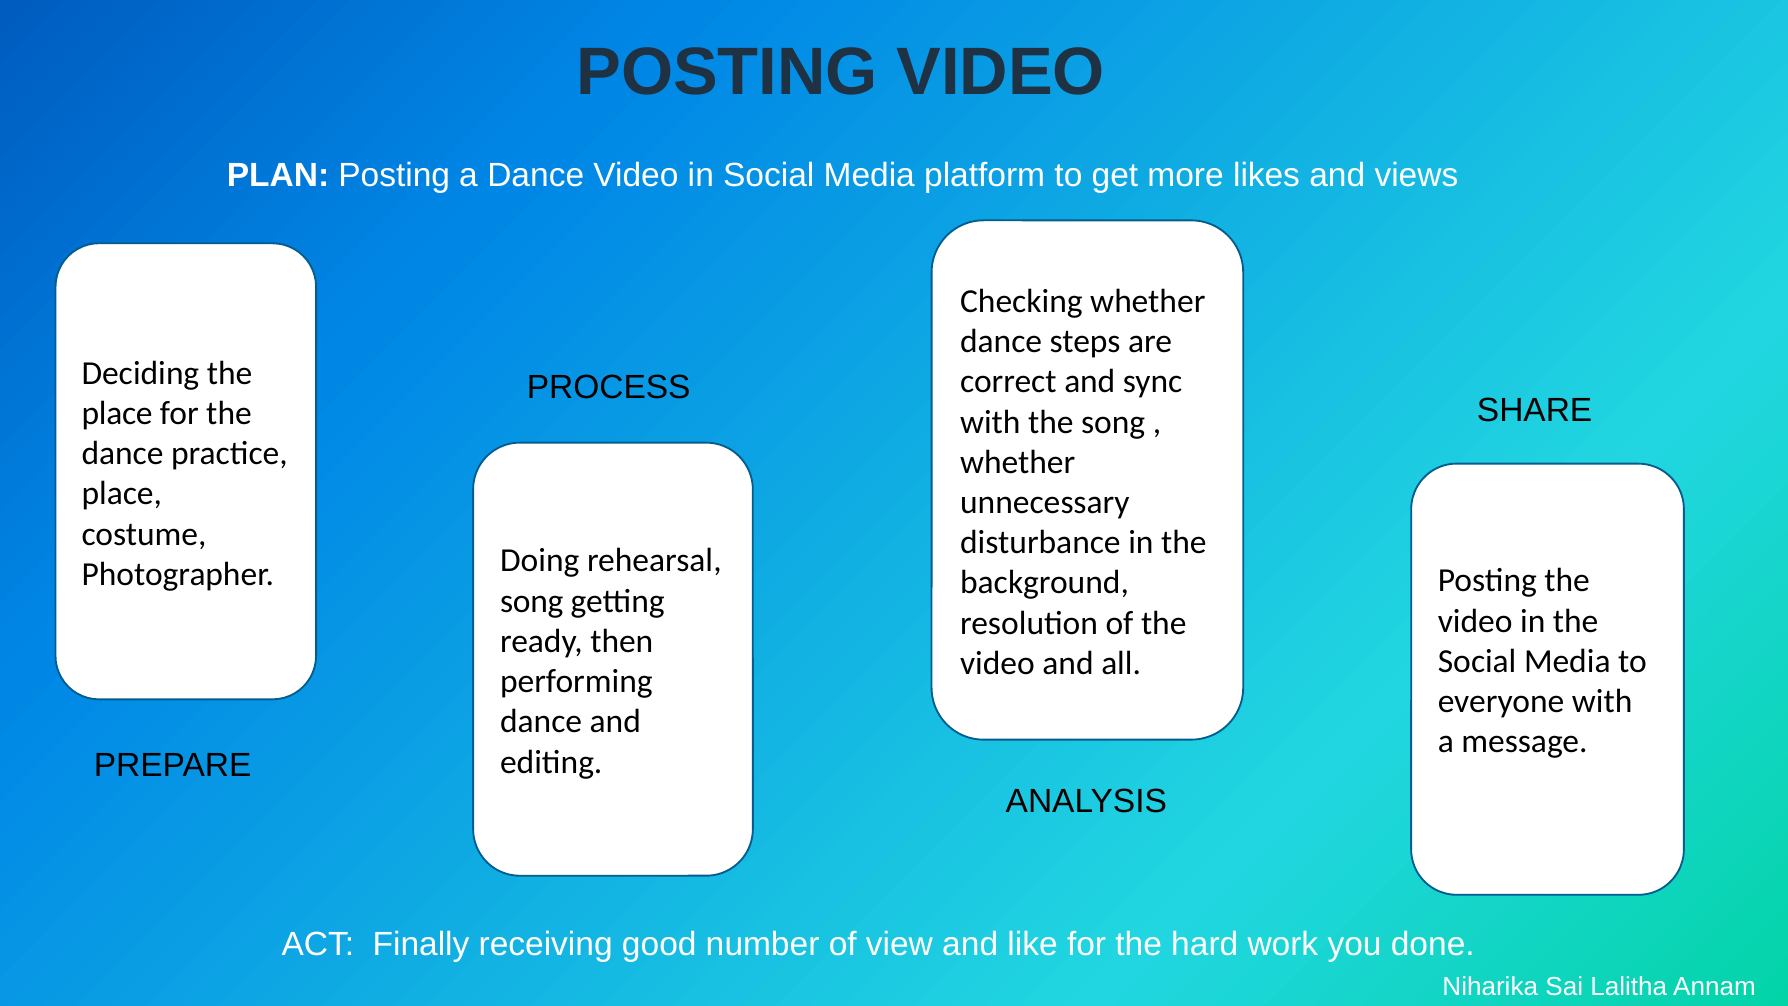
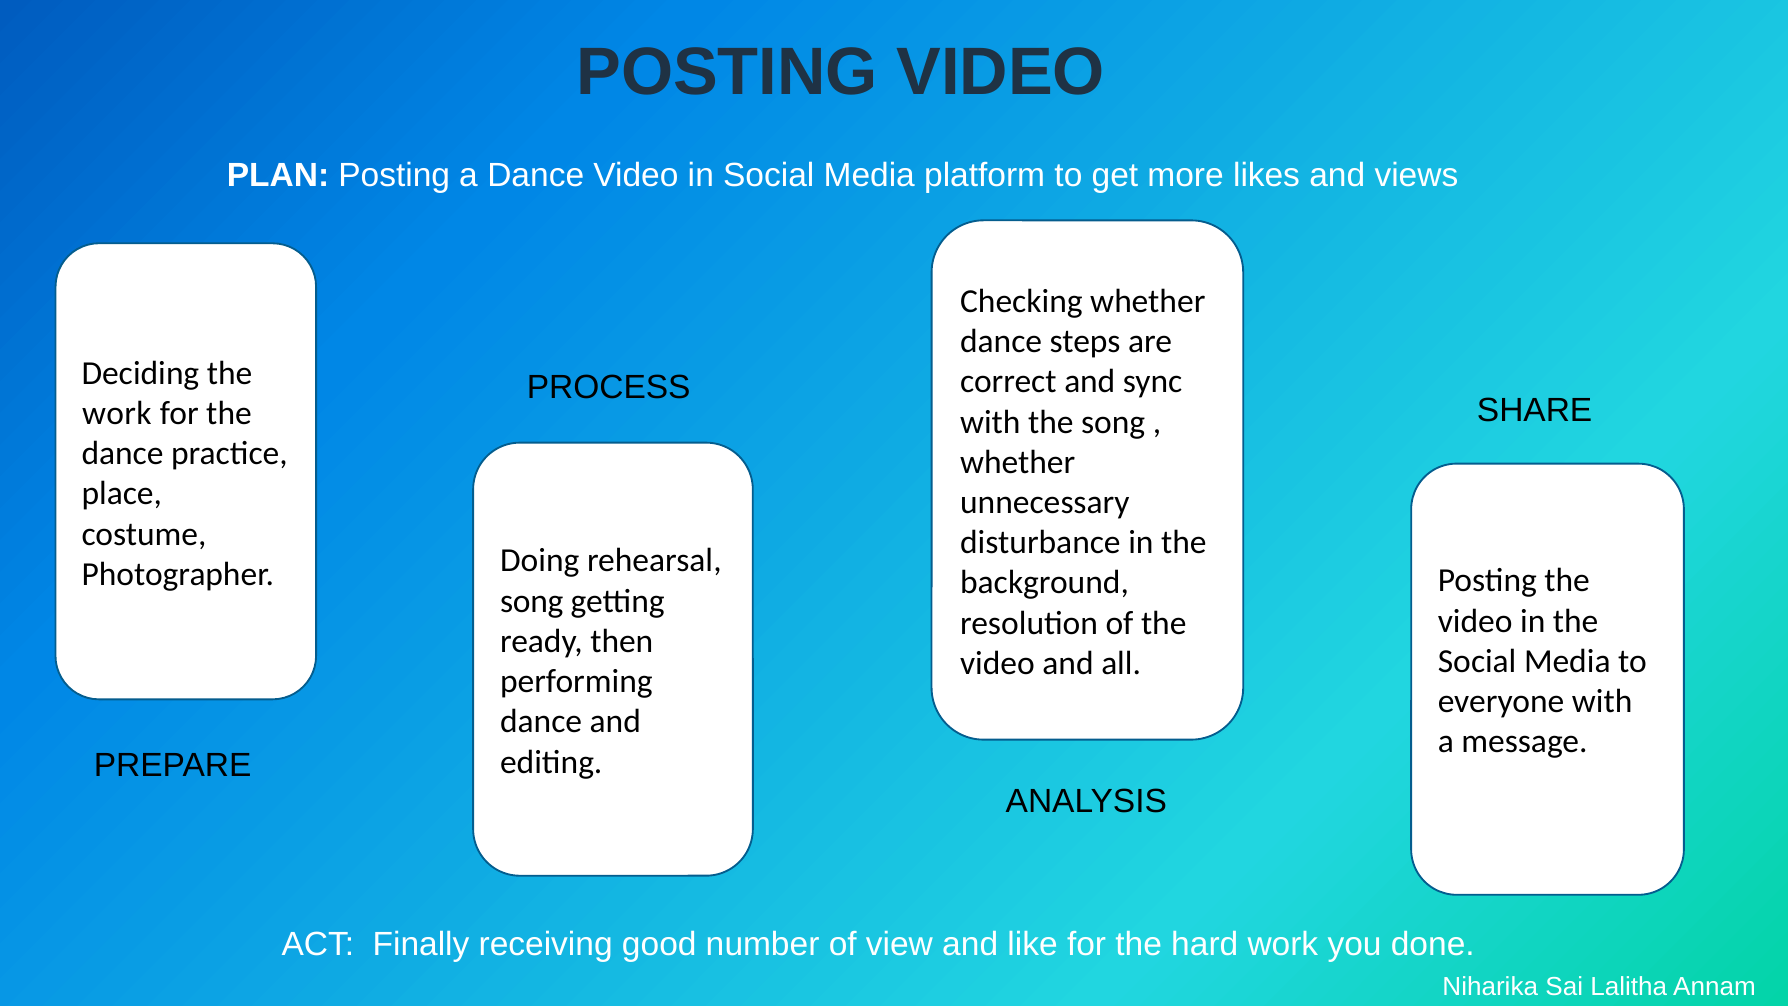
place: place -> work (117, 413)
